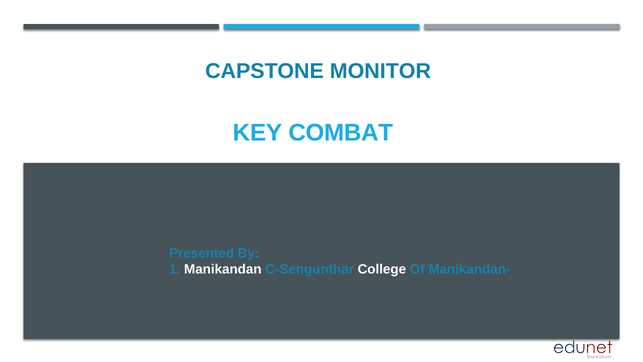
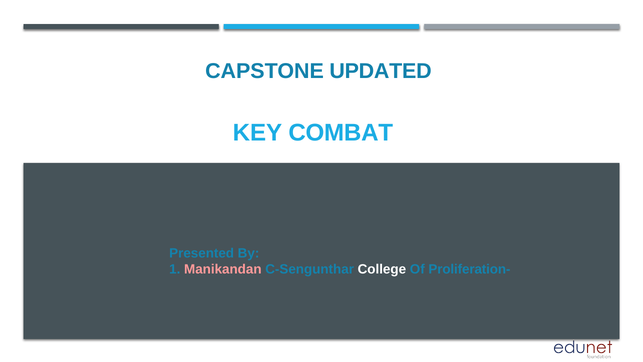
MONITOR: MONITOR -> UPDATED (381, 71)
Manikandan colour: white -> pink (223, 269)
Manikandan-: Manikandan- -> Proliferation- (469, 269)
